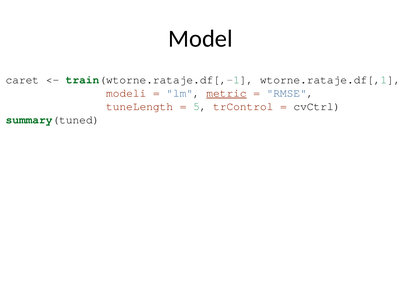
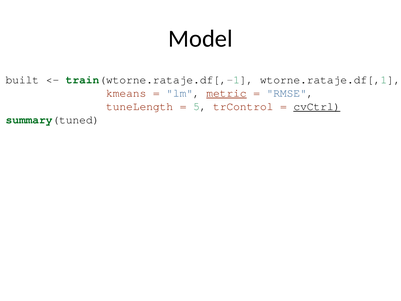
caret: caret -> built (22, 80)
modeli: modeli -> kmeans (126, 93)
cvCtrl underline: none -> present (317, 106)
